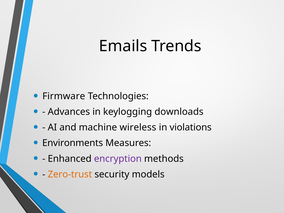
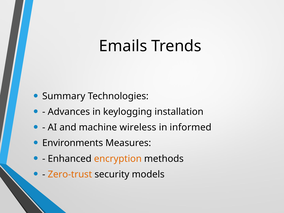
Firmware: Firmware -> Summary (64, 96)
downloads: downloads -> installation (179, 112)
violations: violations -> informed (191, 127)
encryption colour: purple -> orange (118, 159)
